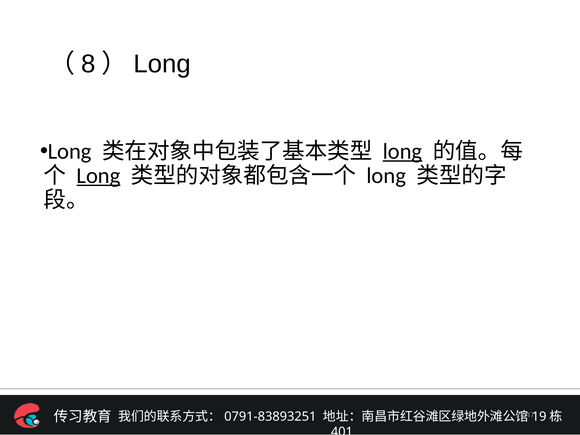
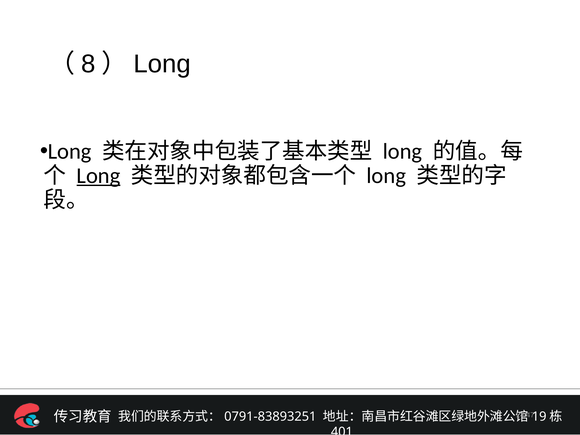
long underline: present -> none (403, 151)
